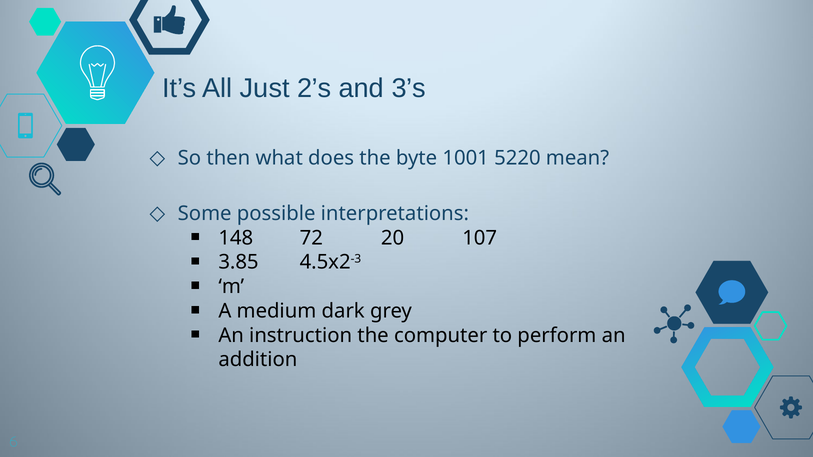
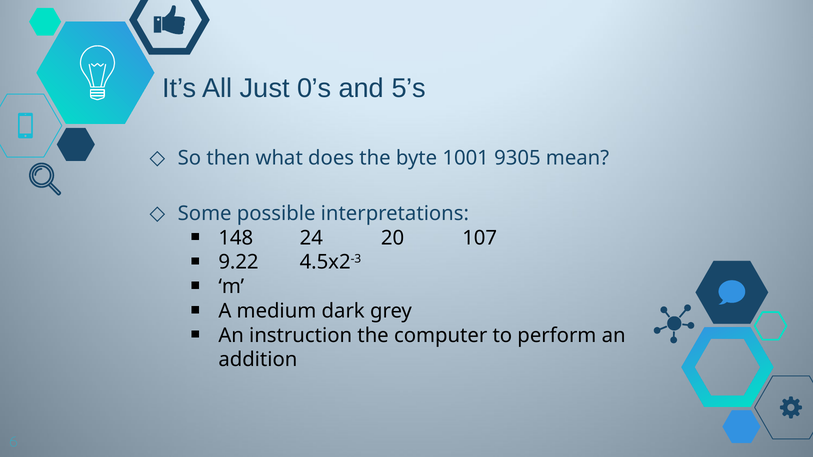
2’s: 2’s -> 0’s (314, 89)
3’s: 3’s -> 5’s (409, 89)
5220: 5220 -> 9305 (517, 158)
72: 72 -> 24 (311, 238)
3.85: 3.85 -> 9.22 (238, 262)
